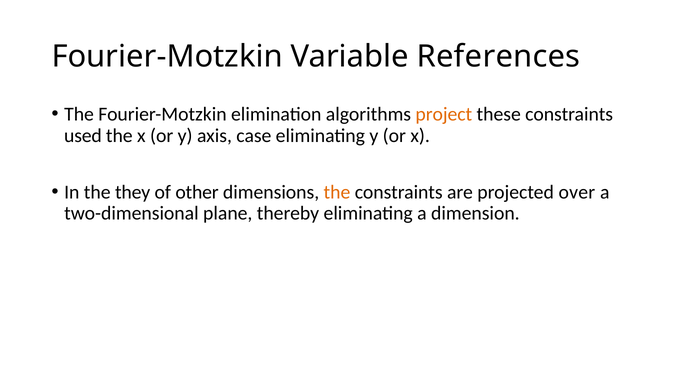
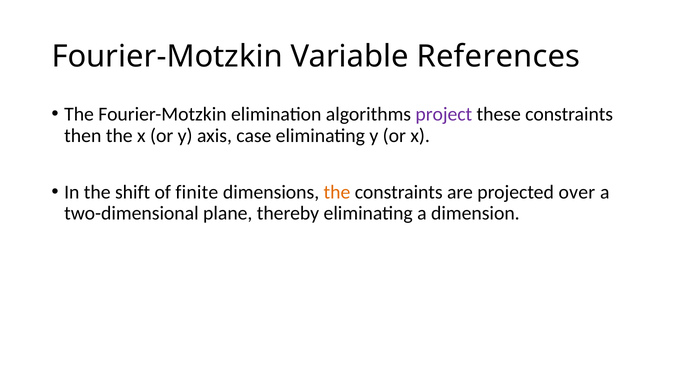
project colour: orange -> purple (444, 114)
used: used -> then (83, 136)
they: they -> shift (133, 192)
other: other -> finite (197, 192)
